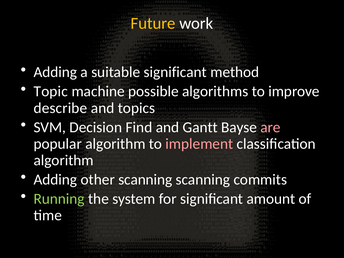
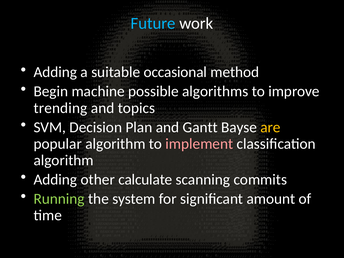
Future colour: yellow -> light blue (153, 23)
suitable significant: significant -> occasional (175, 72)
Topic: Topic -> Begin (51, 91)
describe: describe -> trending (60, 108)
Find: Find -> Plan (139, 127)
are colour: pink -> yellow (270, 127)
other scanning: scanning -> calculate (145, 180)
